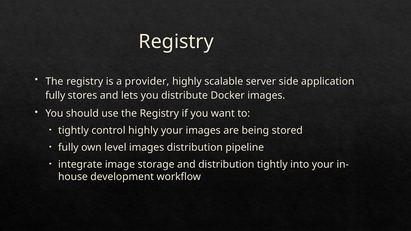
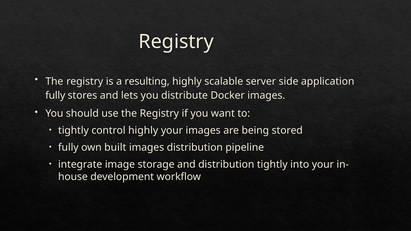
provider: provider -> resulting (147, 82)
level: level -> built (115, 148)
